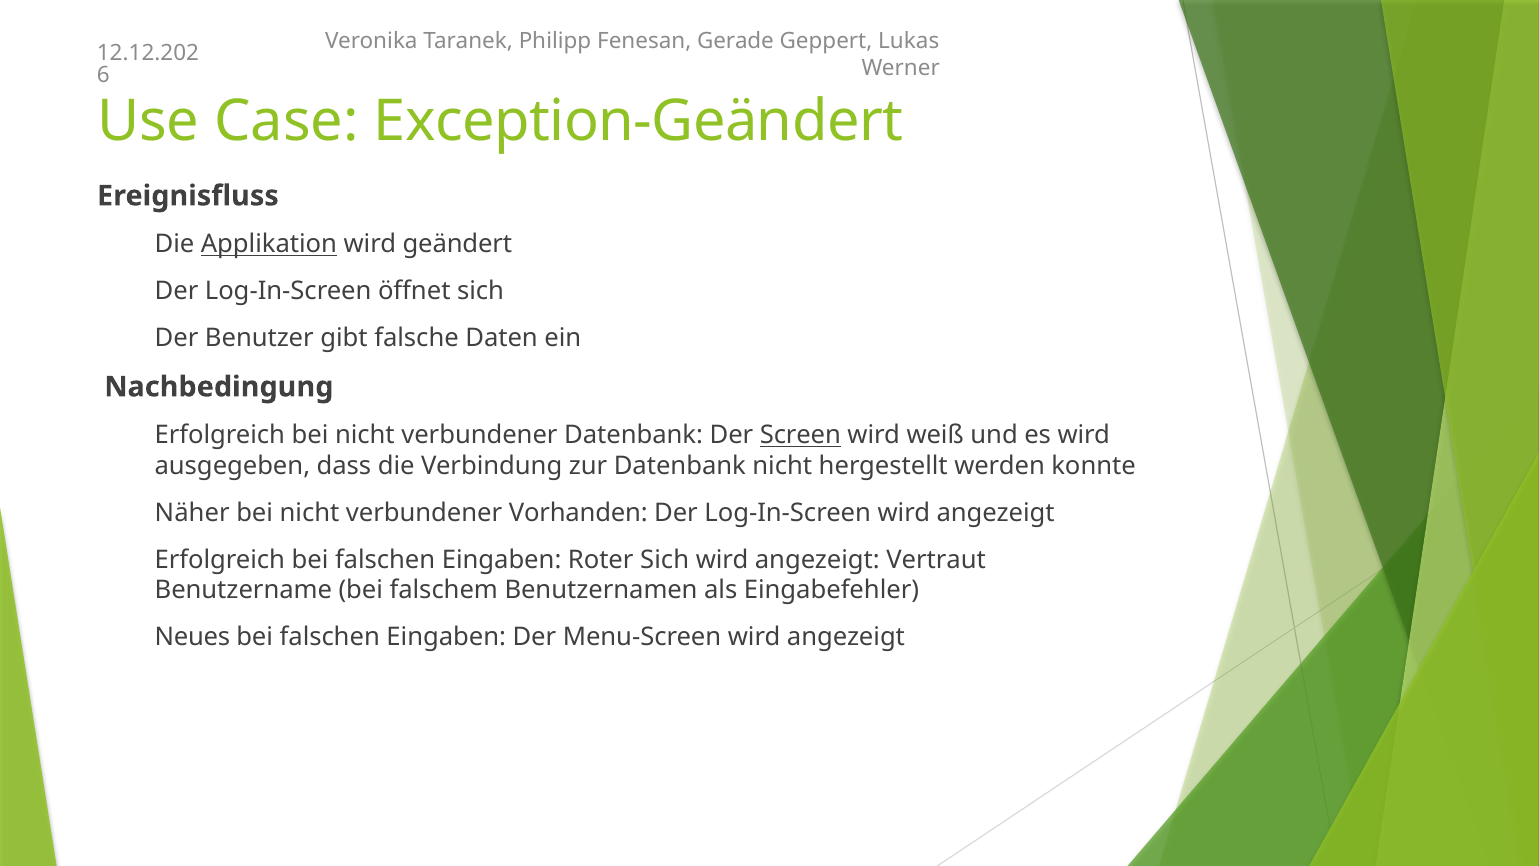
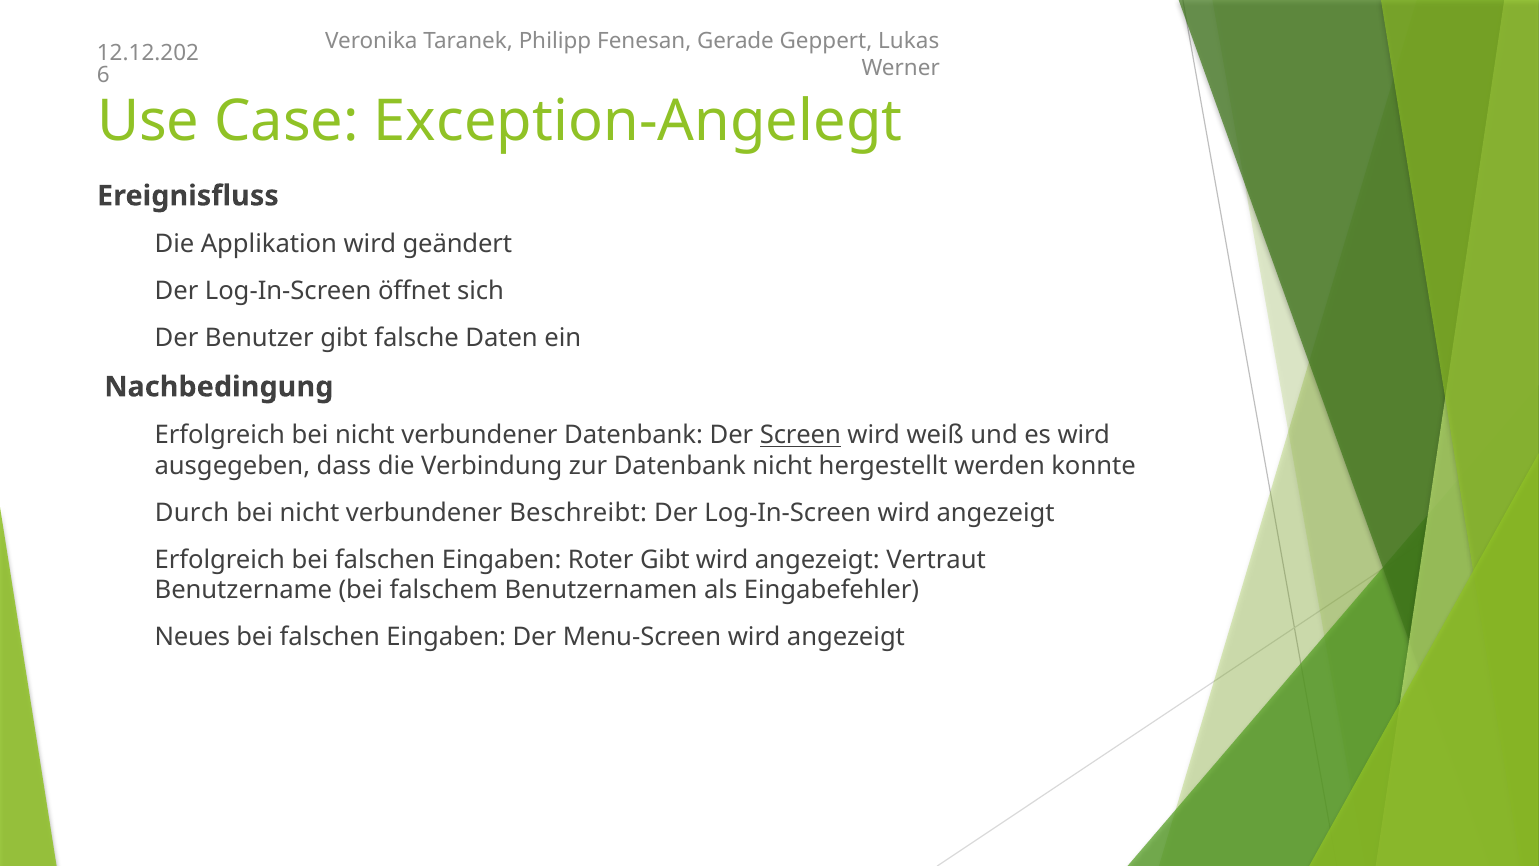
Exception-Geändert: Exception-Geändert -> Exception-Angelegt (638, 121)
Applikation underline: present -> none (269, 244)
Näher: Näher -> Durch (192, 513)
Vorhanden: Vorhanden -> Beschreibt (578, 513)
Roter Sich: Sich -> Gibt (665, 559)
